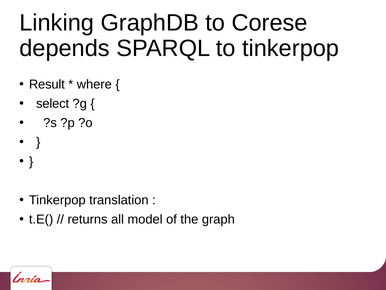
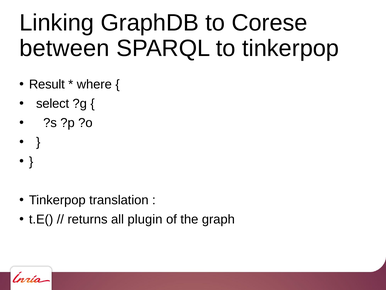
depends: depends -> between (64, 48)
model: model -> plugin (145, 219)
